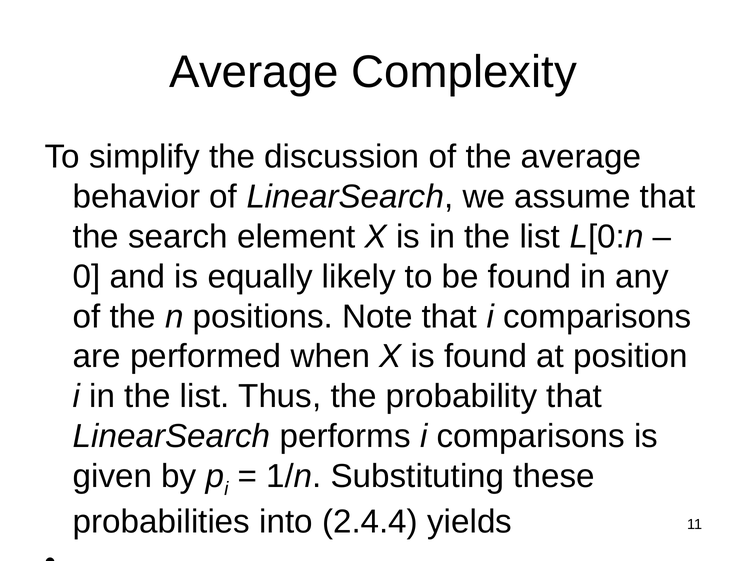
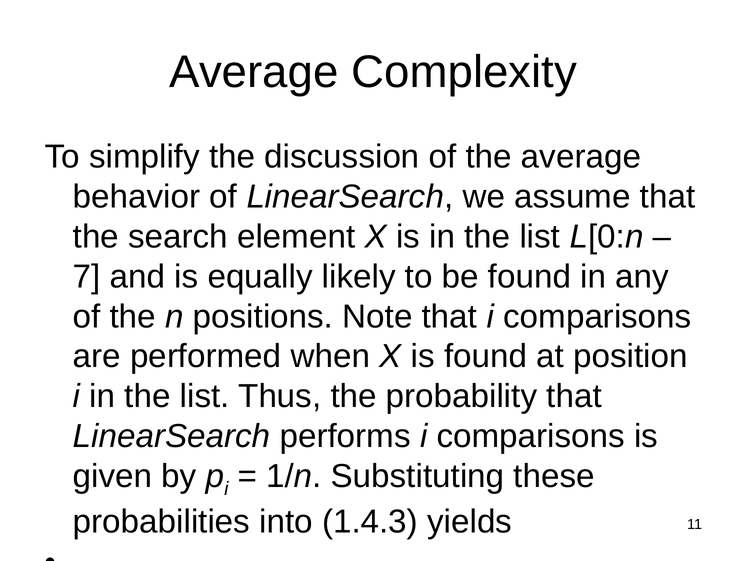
0: 0 -> 7 (87, 276)
2.4.4: 2.4.4 -> 1.4.3 (370, 521)
